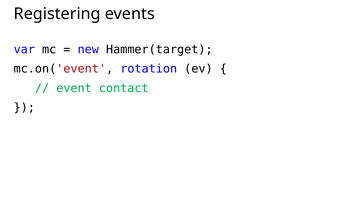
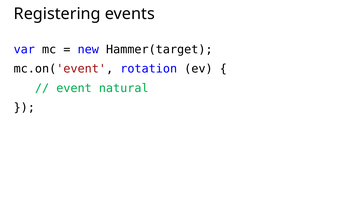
contact: contact -> natural (124, 88)
